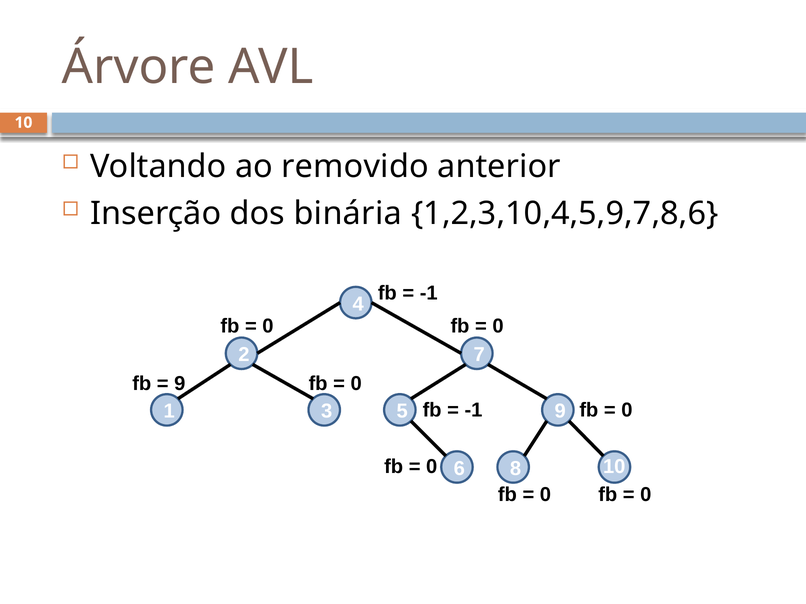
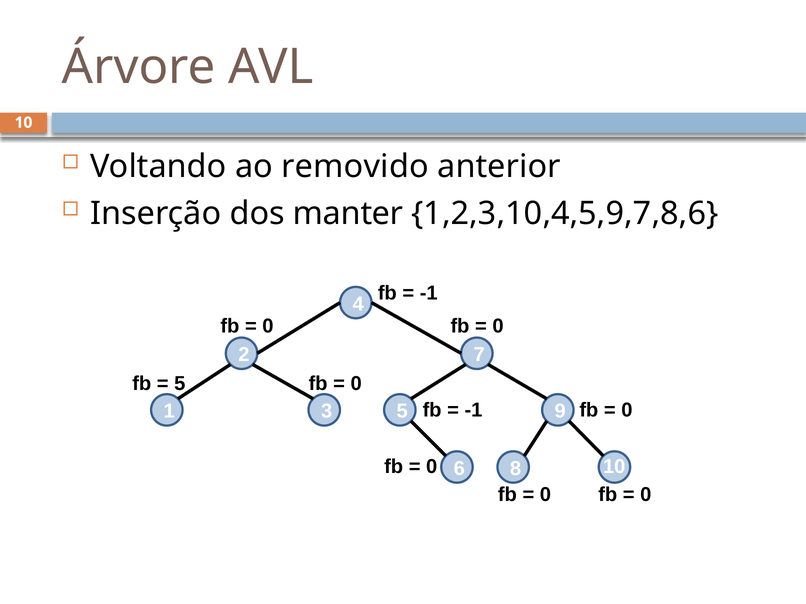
binária: binária -> manter (348, 214)
9: 9 -> 5 (180, 384)
